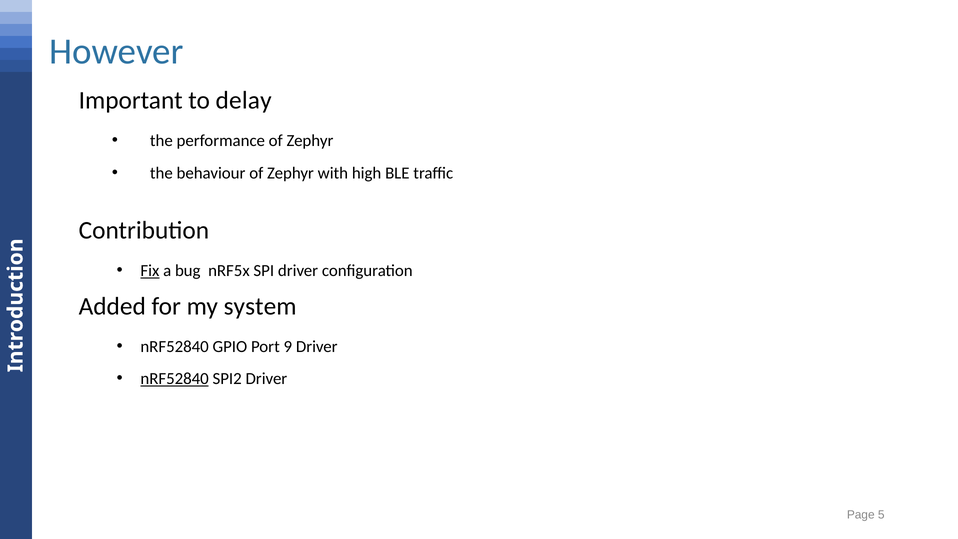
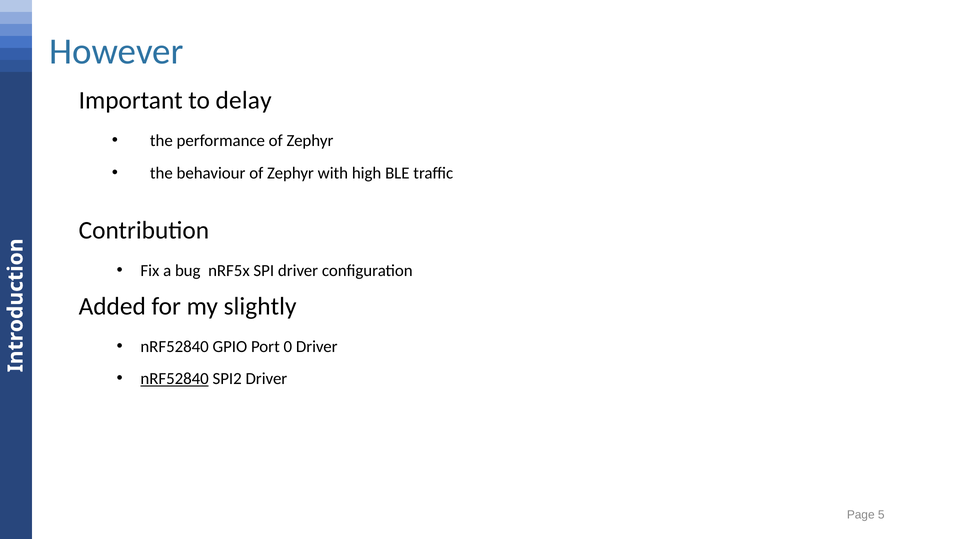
Fix underline: present -> none (150, 271)
system: system -> slightly (260, 306)
9: 9 -> 0 (288, 346)
